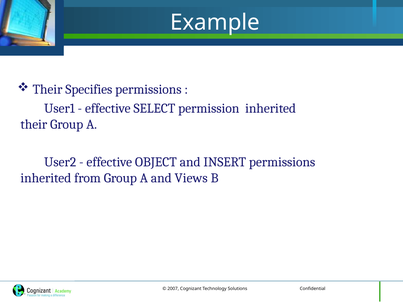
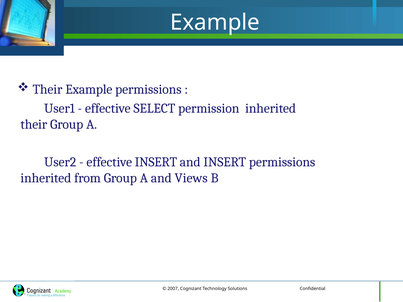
Their Specifies: Specifies -> Example (89, 90)
effective OBJECT: OBJECT -> INSERT (156, 162)
